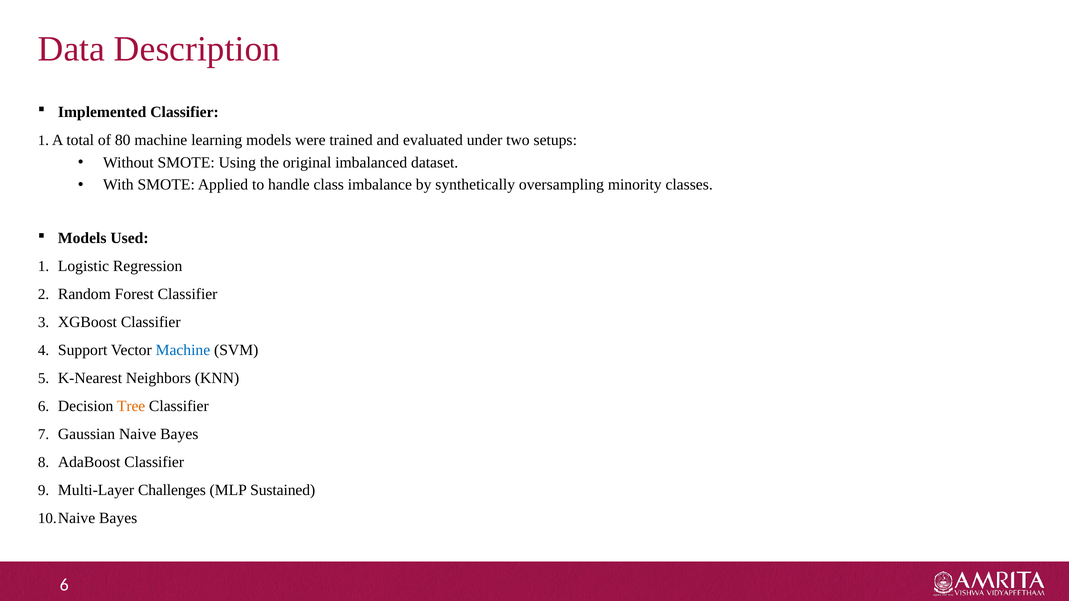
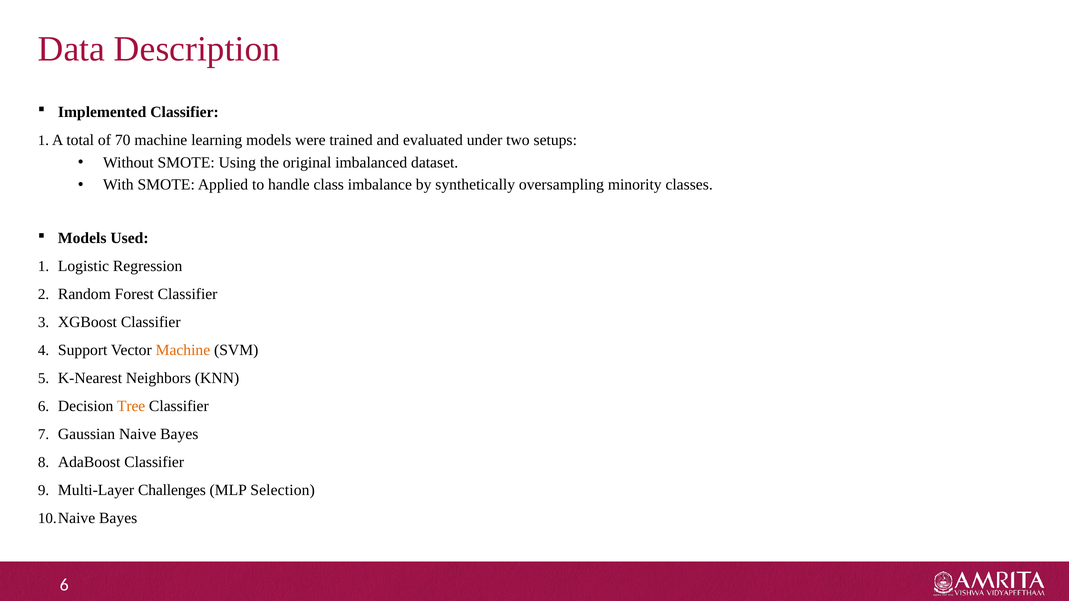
80: 80 -> 70 (123, 140)
Machine colour: blue -> orange (183, 350)
Sustained: Sustained -> Selection (283, 490)
